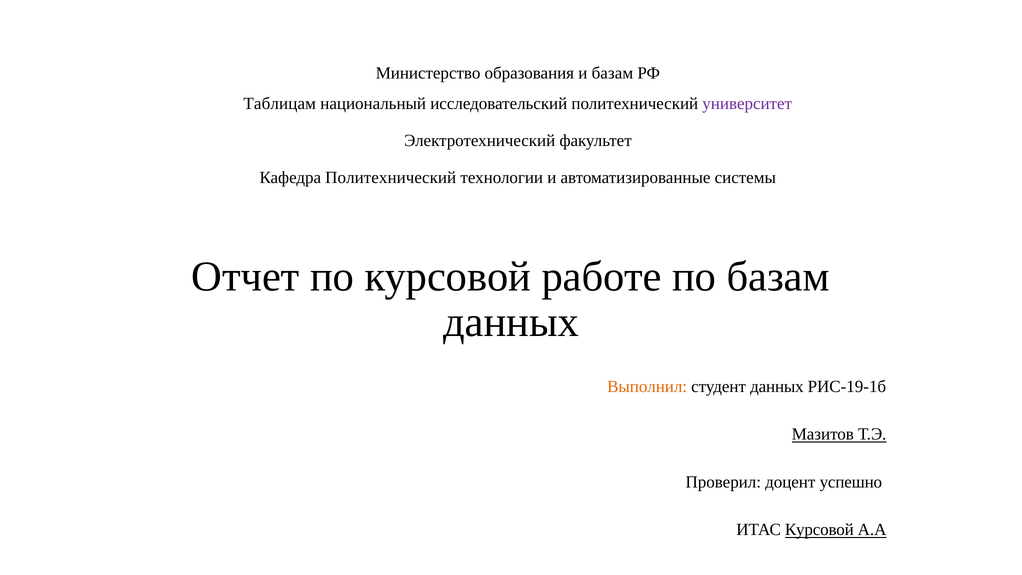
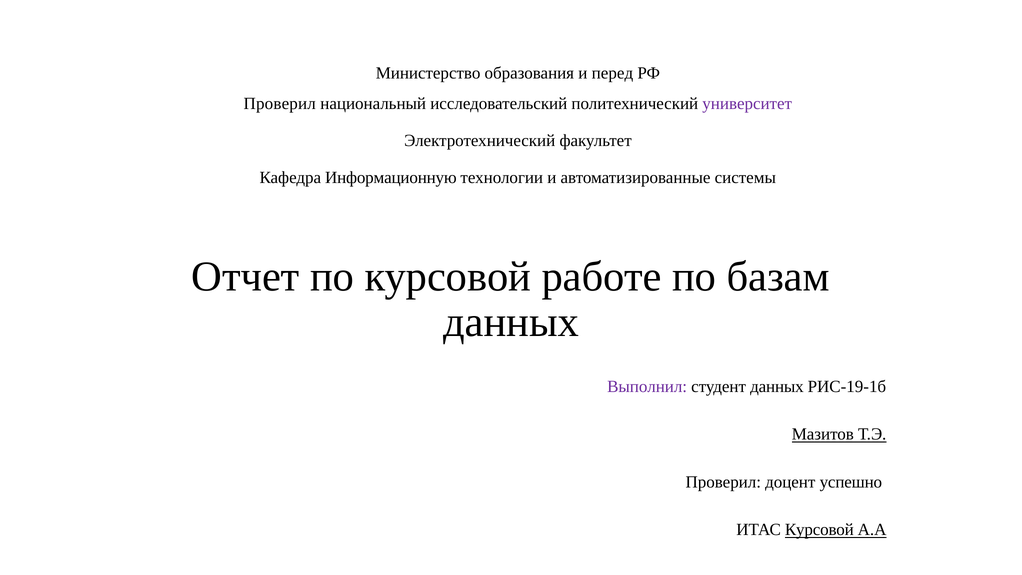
и базам: базам -> перед (612, 73)
Таблицам: Таблицам -> Проверил (280, 104)
Кафедра Политехнический: Политехнический -> Информационную (391, 178)
Выполнил colour: orange -> purple (647, 387)
